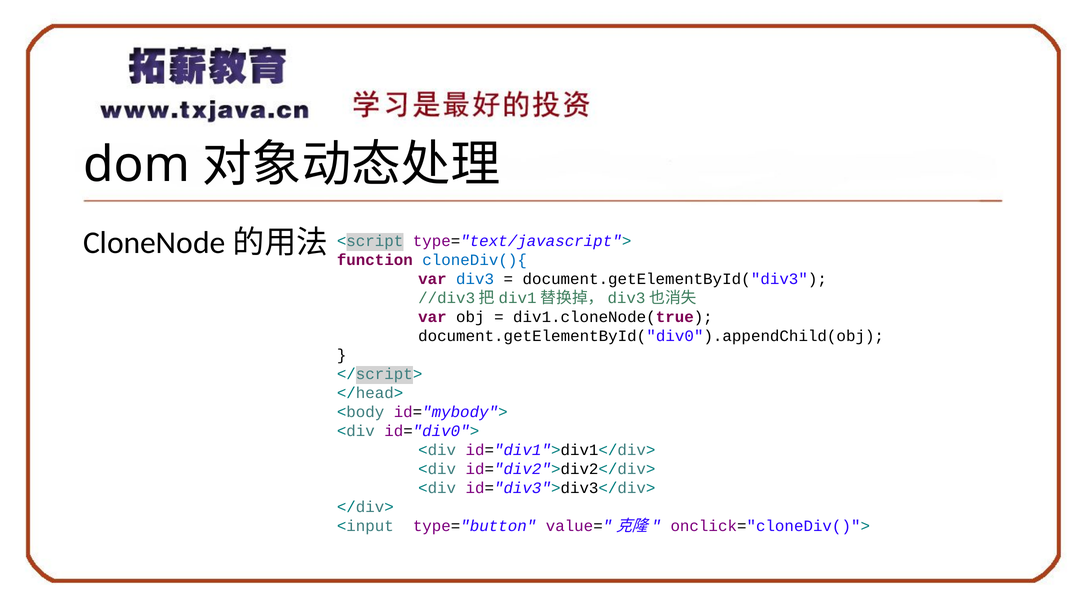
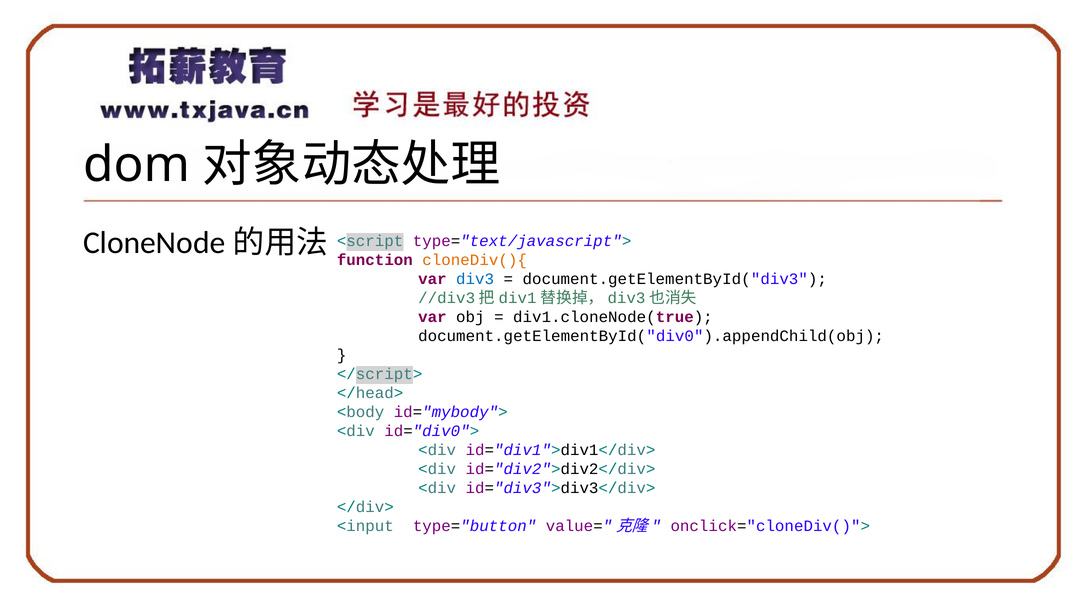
cloneDiv(){ colour: blue -> orange (475, 260)
